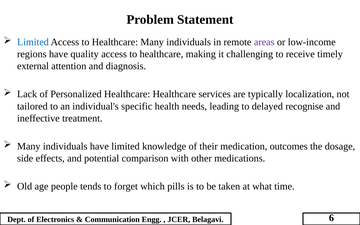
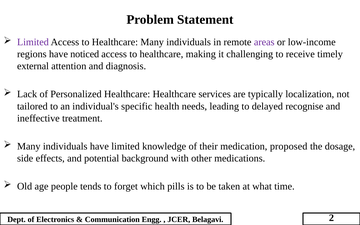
Limited colour: blue -> purple (33, 42)
quality: quality -> noticed (85, 54)
outcomes: outcomes -> proposed (289, 146)
comparison: comparison -> background (145, 158)
6: 6 -> 2 (331, 218)
